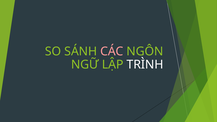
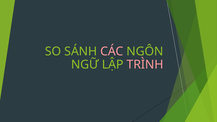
TRÌNH colour: white -> pink (145, 65)
